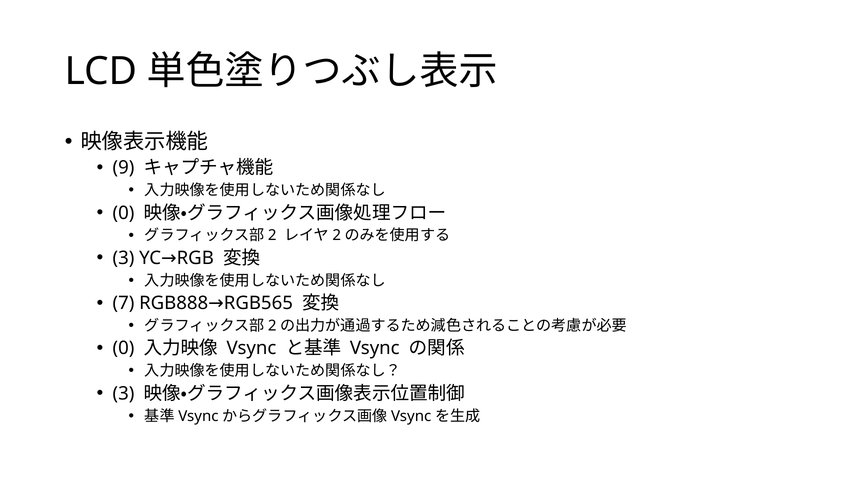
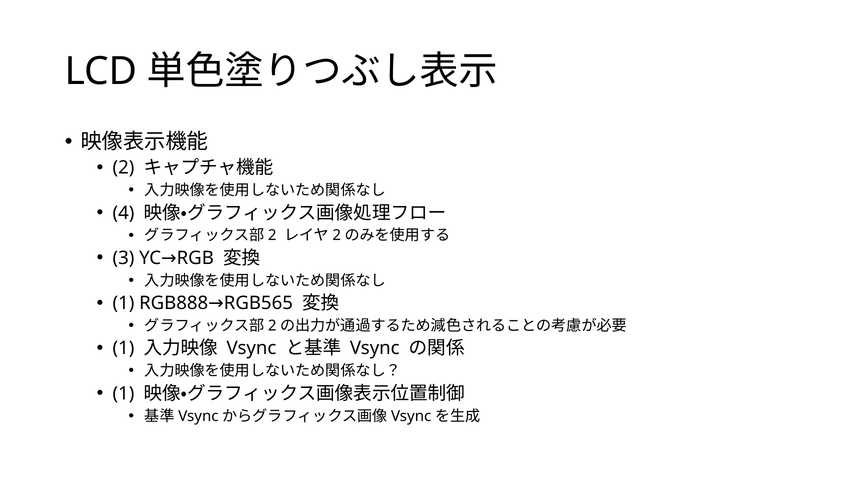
9: 9 -> 2 (123, 168)
0: 0 -> 4 (123, 213)
7: 7 -> 1 (123, 303)
0: 0 -> 1 (123, 348)
3: 3 -> 1 (123, 394)
